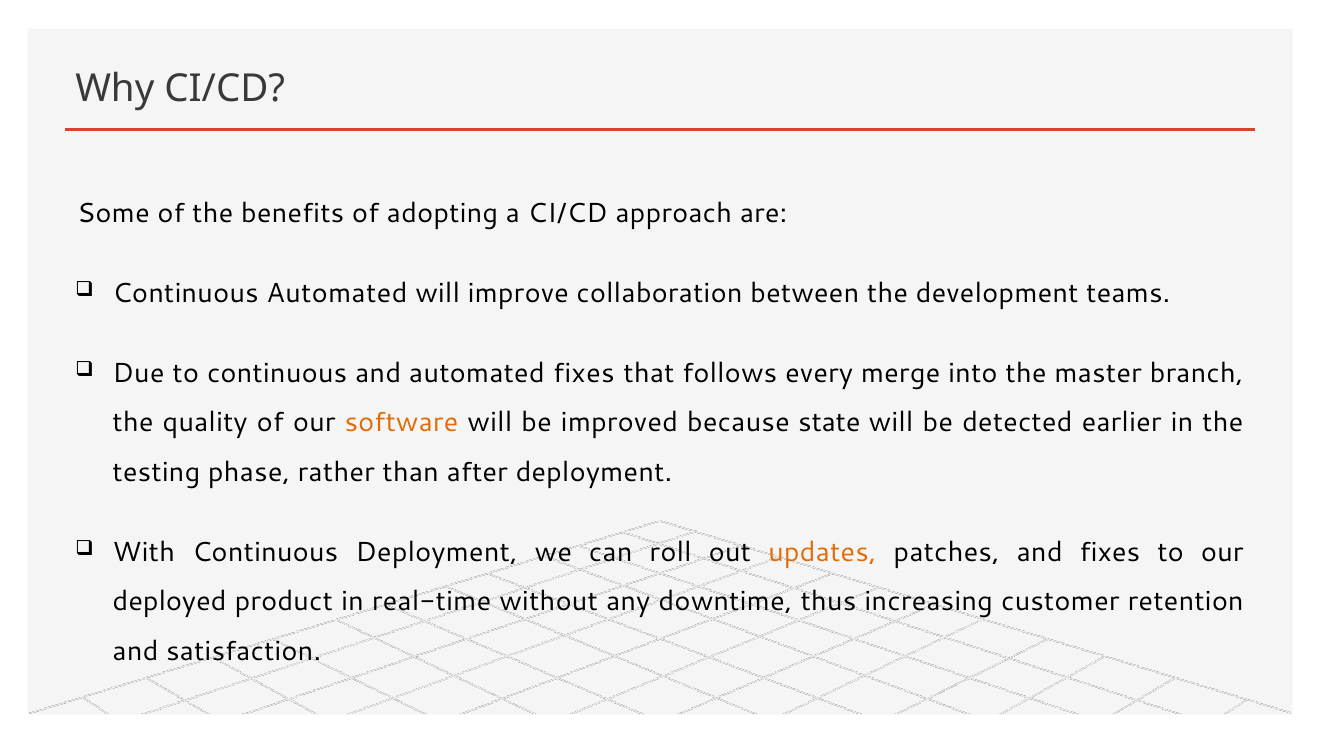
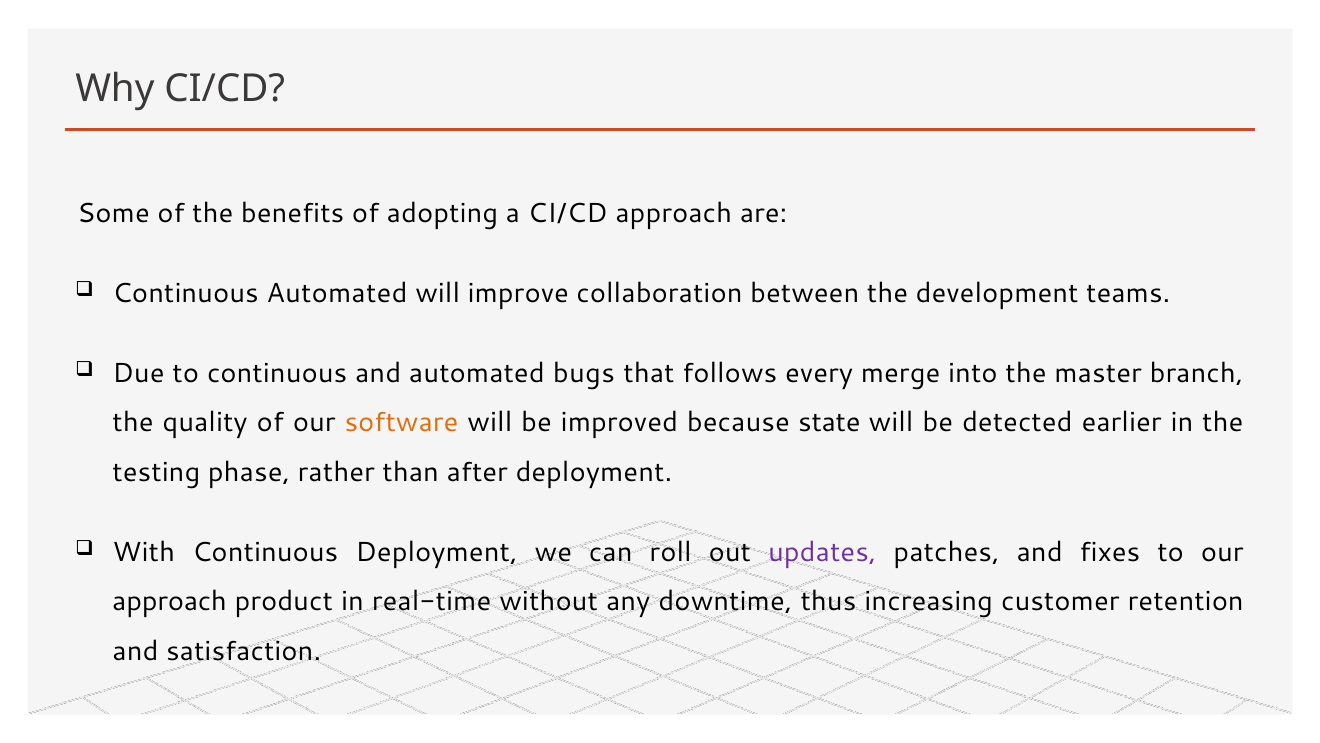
automated fixes: fixes -> bugs (584, 373)
updates colour: orange -> purple (822, 552)
deployed: deployed -> approach (170, 601)
